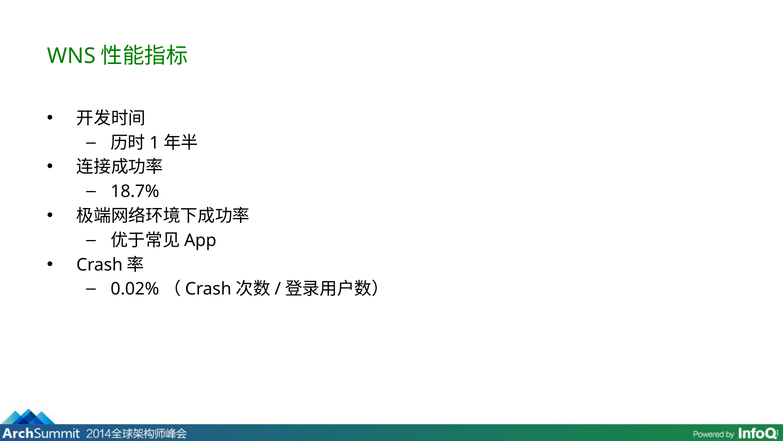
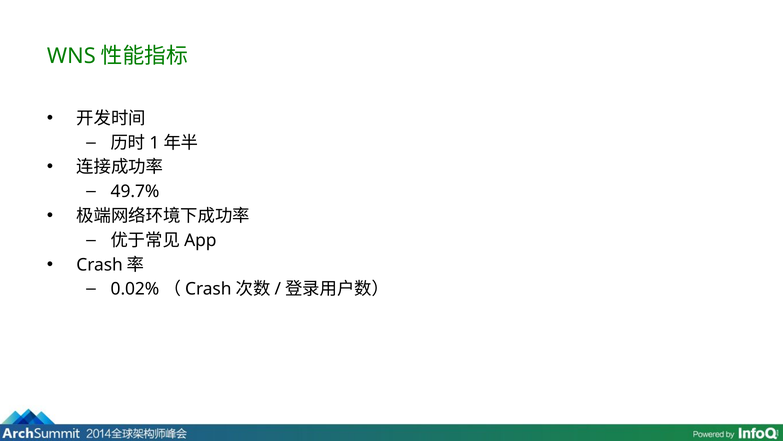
18.7%: 18.7% -> 49.7% (135, 191)
